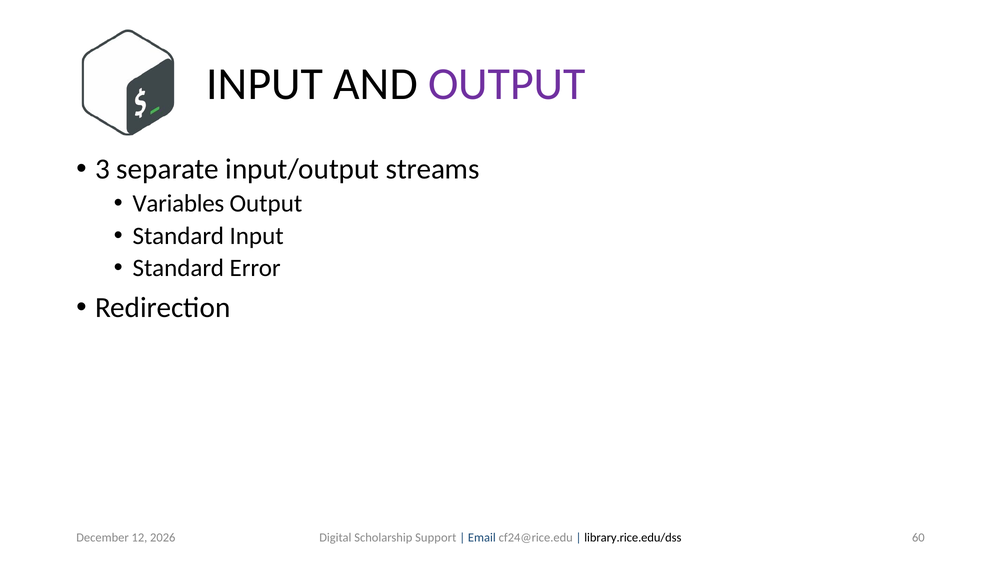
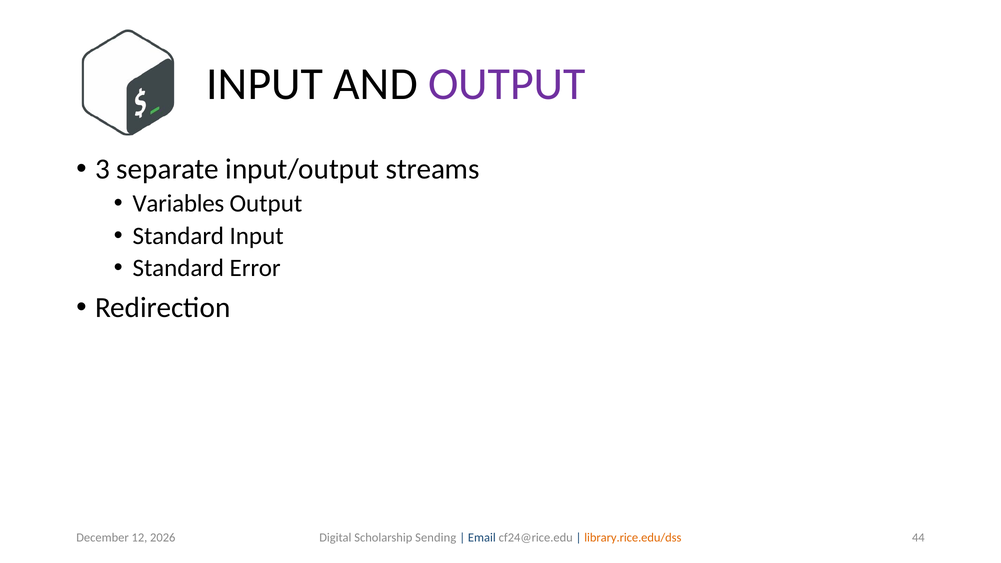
60: 60 -> 44 (918, 538)
Support: Support -> Sending (436, 538)
library.rice.edu/dss colour: black -> orange (633, 538)
